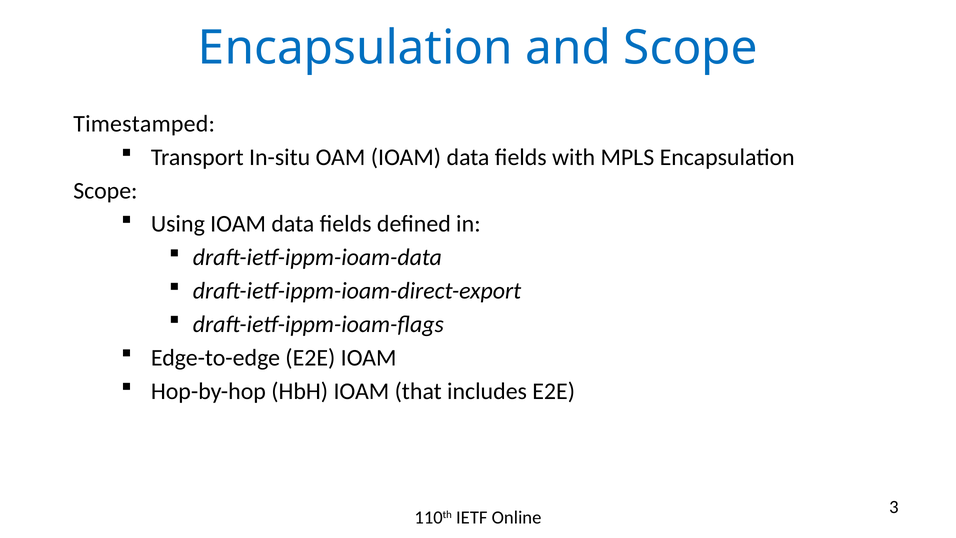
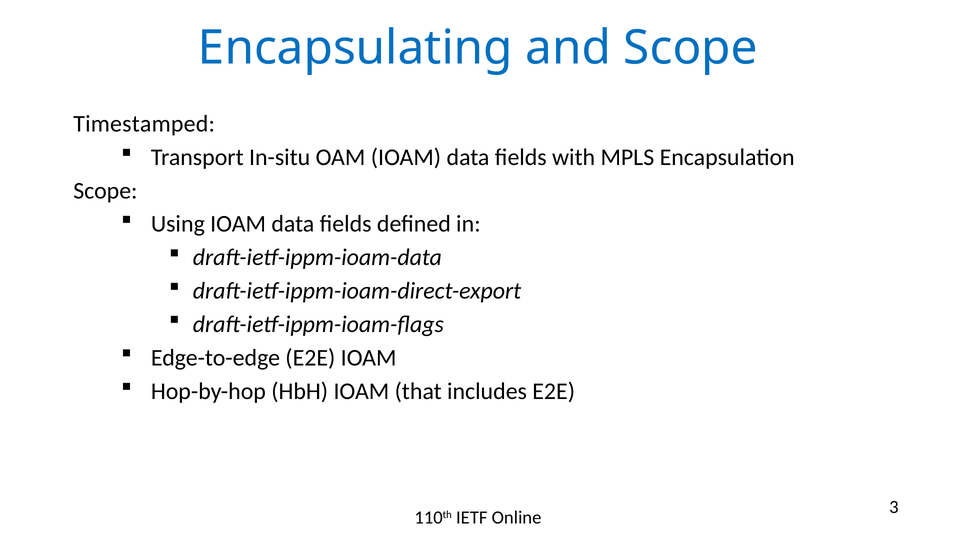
Encapsulation: Encapsulation -> Encapsulating (355, 48)
